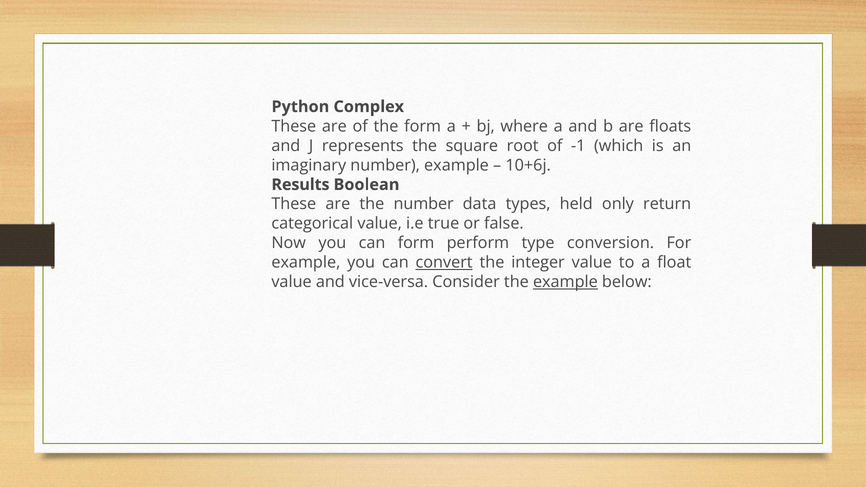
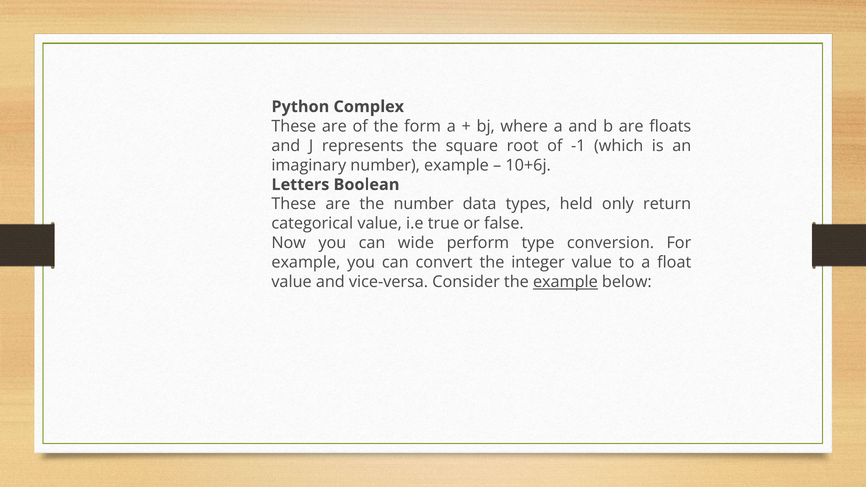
Results: Results -> Letters (300, 185)
can form: form -> wide (416, 243)
convert underline: present -> none (444, 263)
